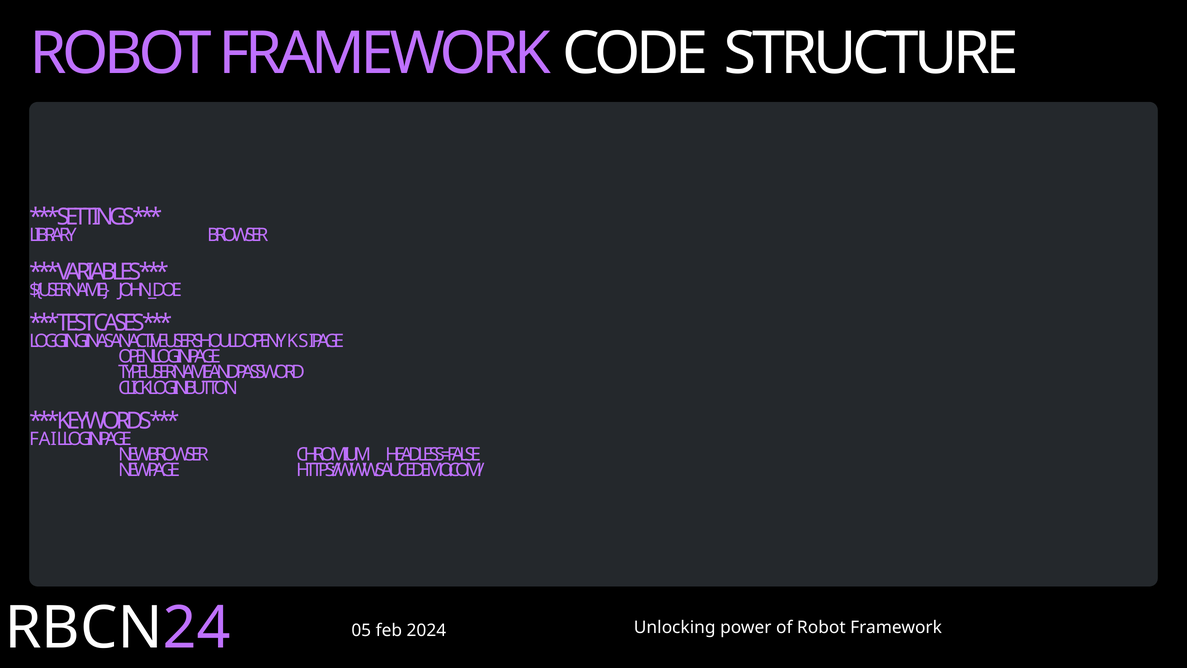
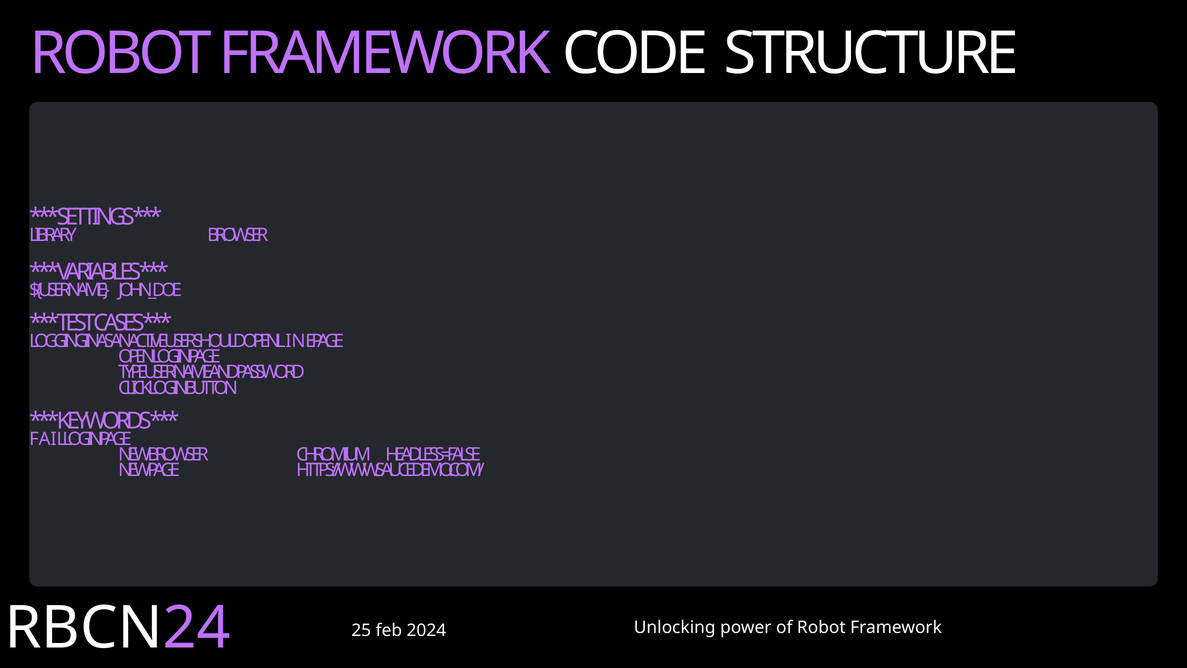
YKSI: YKSI -> LINE (296, 341)
05: 05 -> 25 (361, 630)
